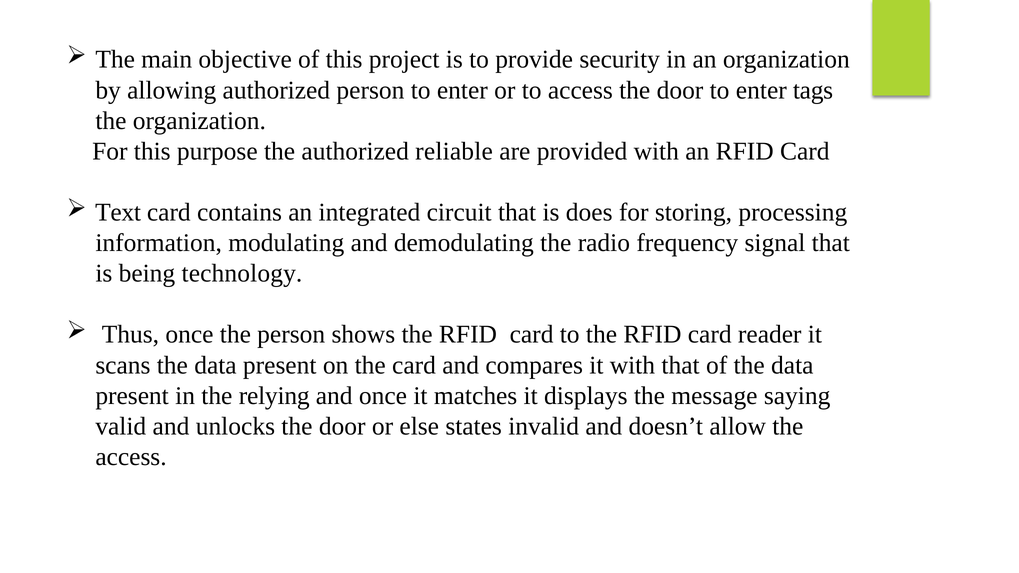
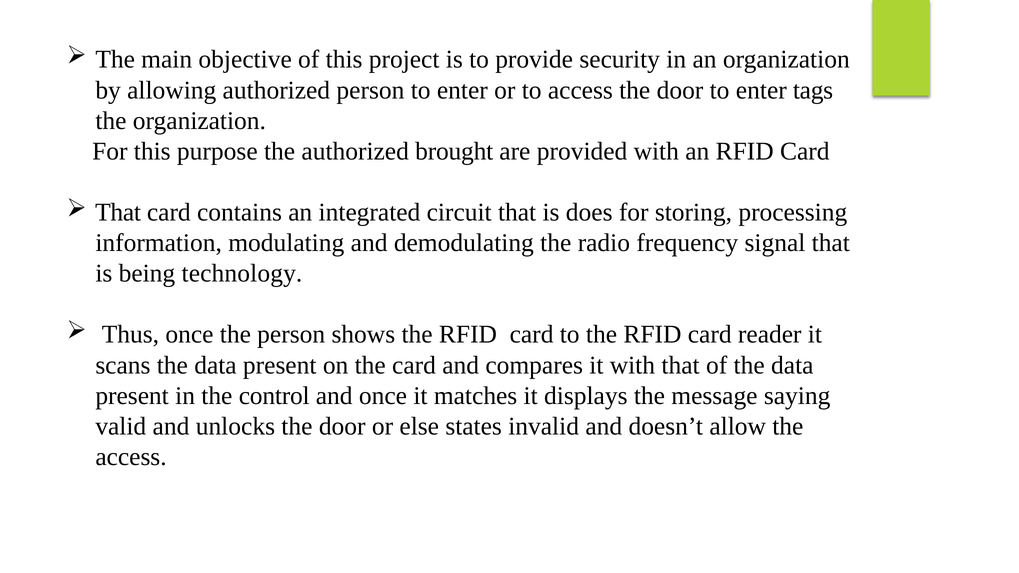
reliable: reliable -> brought (454, 151)
Text: Text -> That (118, 212)
relying: relying -> control (274, 396)
